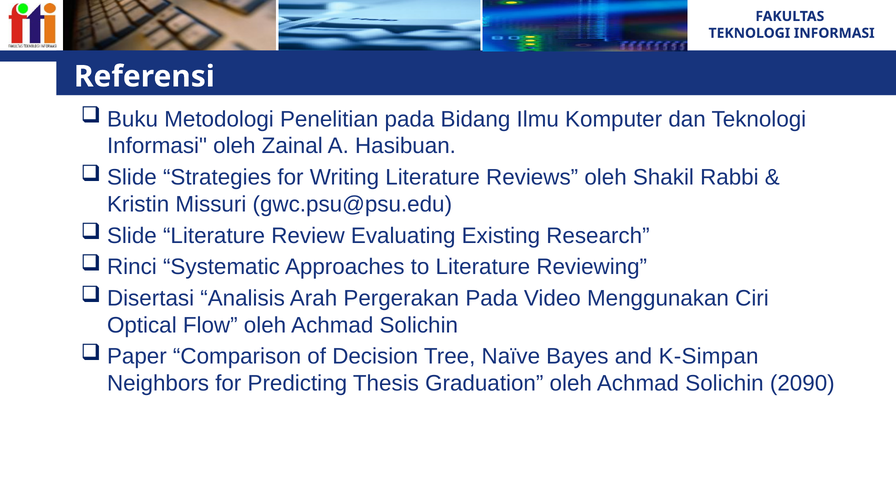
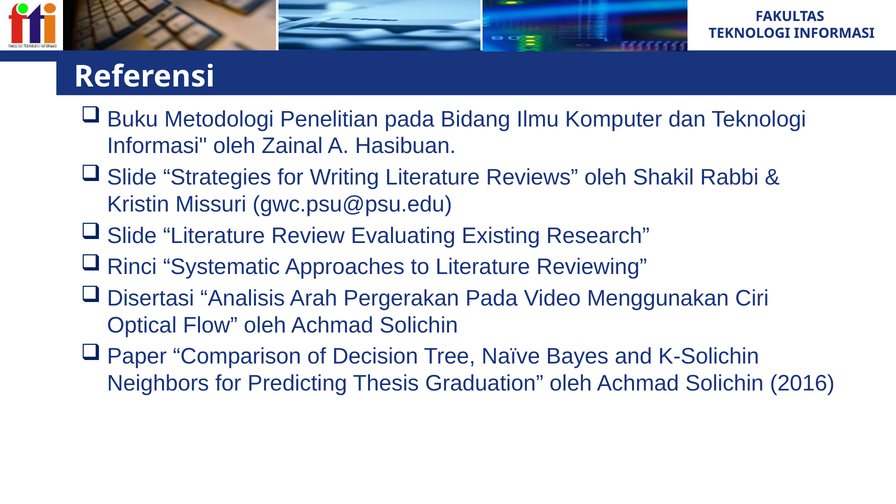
K-Simpan: K-Simpan -> K-Solichin (709, 357)
2090: 2090 -> 2016 (802, 383)
